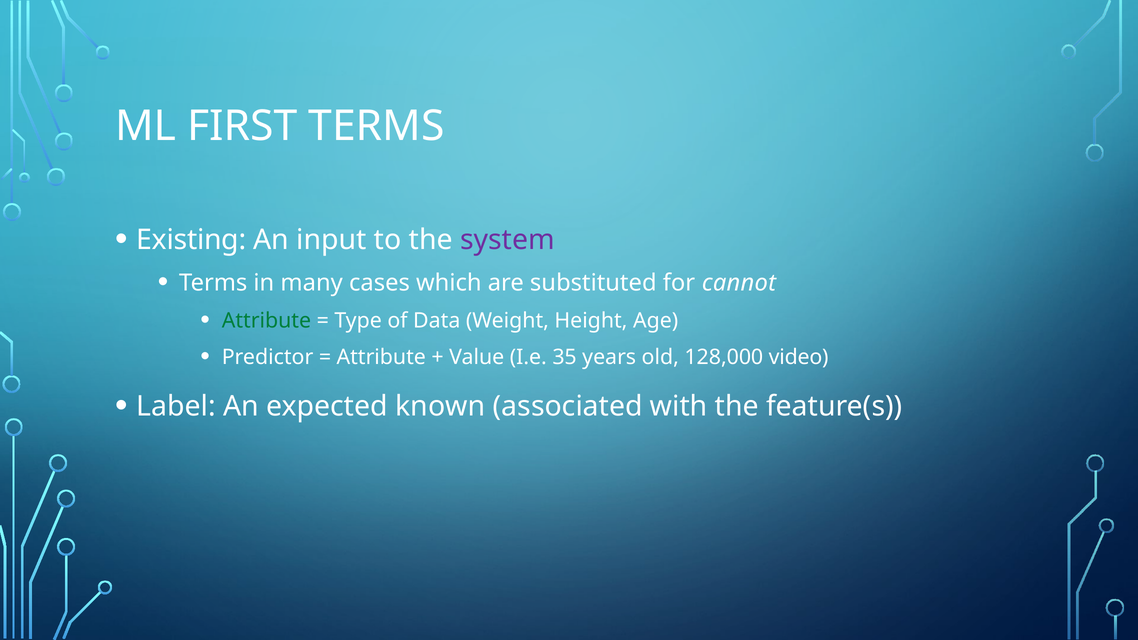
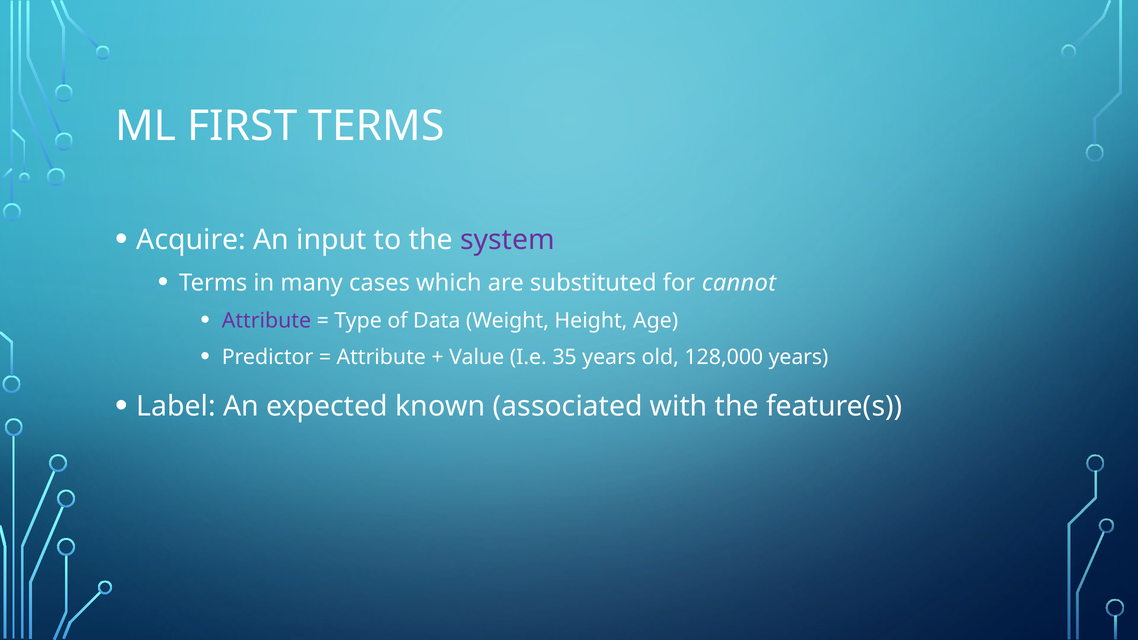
Existing: Existing -> Acquire (191, 240)
Attribute colour: green -> purple (266, 321)
128,000 video: video -> years (799, 357)
